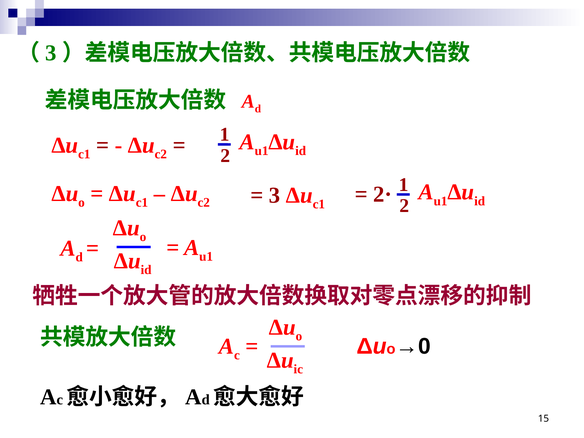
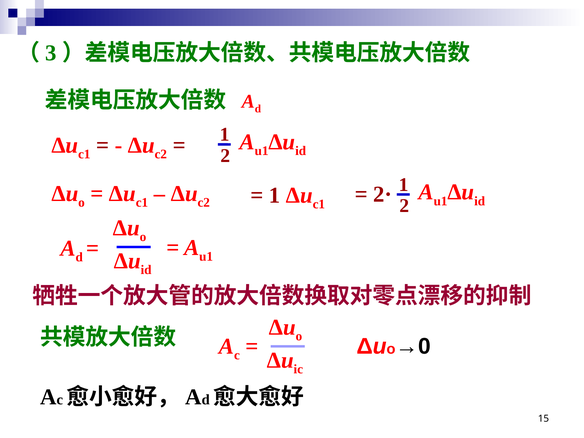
3: 3 -> 1 (275, 195)
